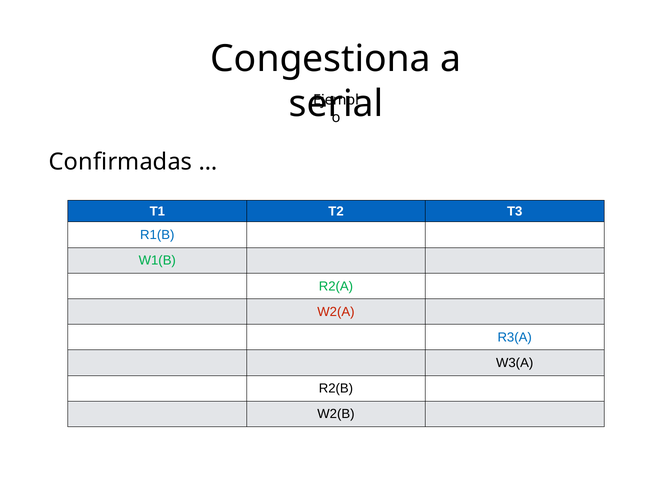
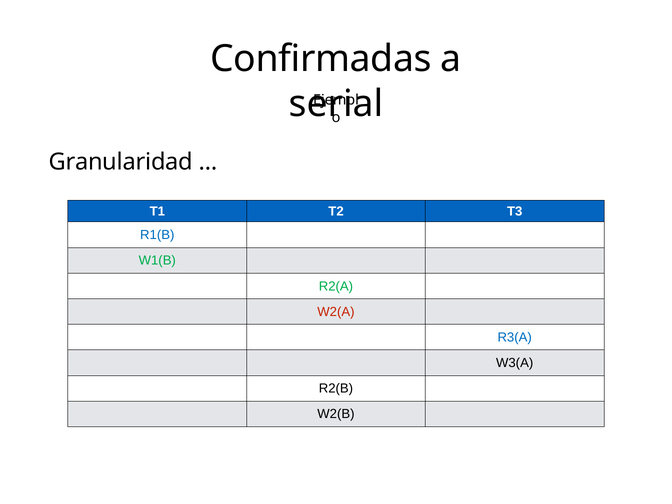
Congestiona: Congestiona -> Confirmadas (321, 59)
Confirmadas: Confirmadas -> Granularidad (121, 162)
